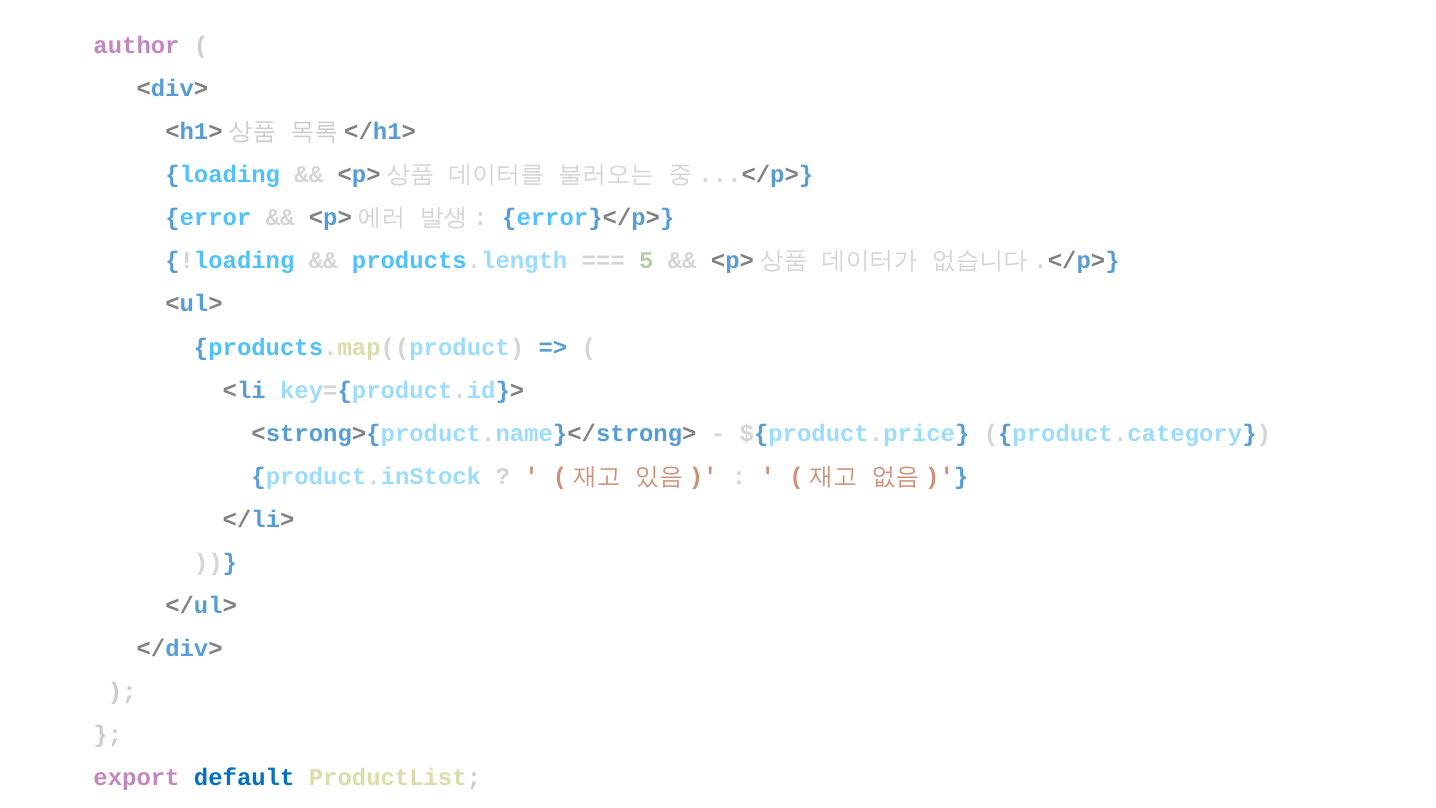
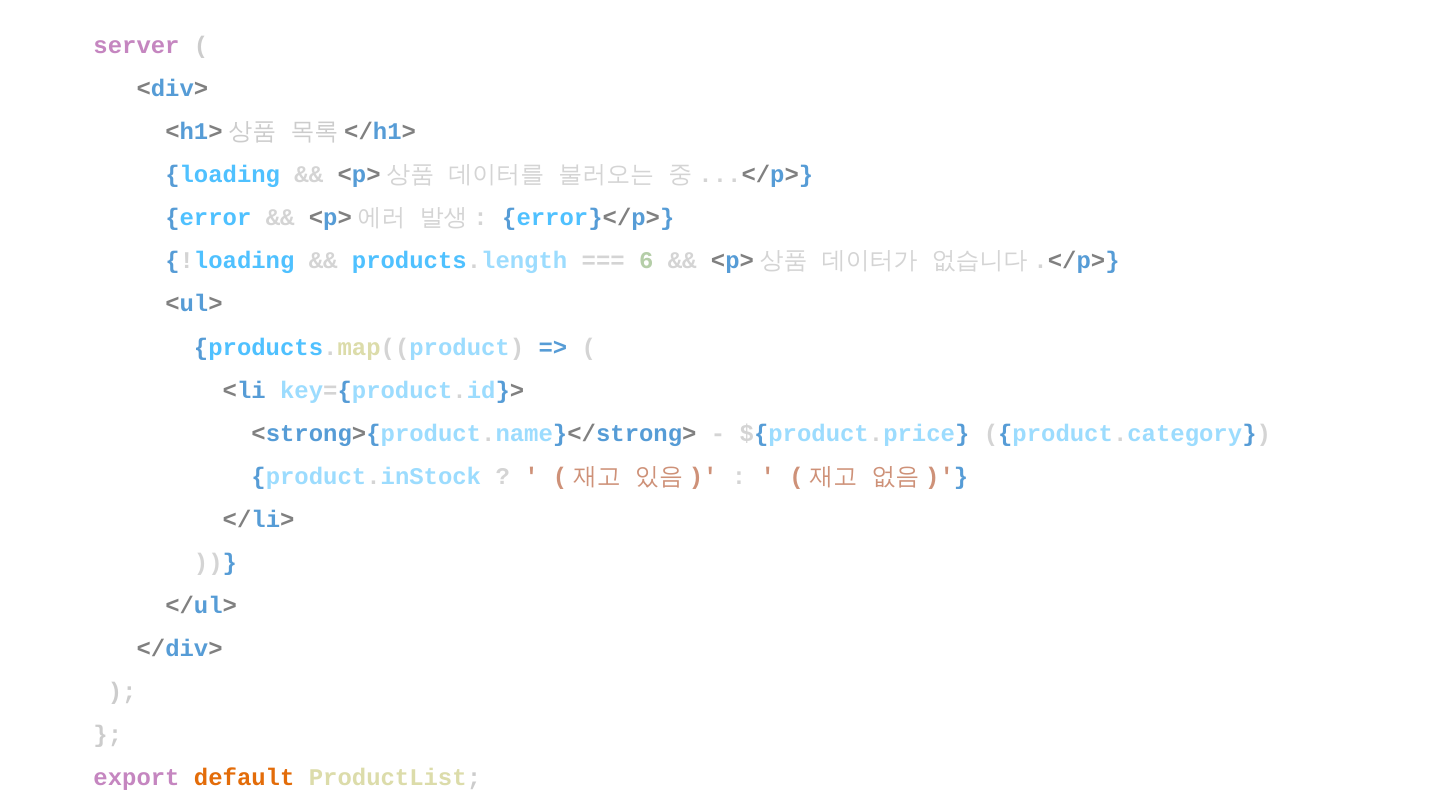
author: author -> server (137, 45)
5: 5 -> 6 (646, 261)
default colour: blue -> orange (244, 778)
